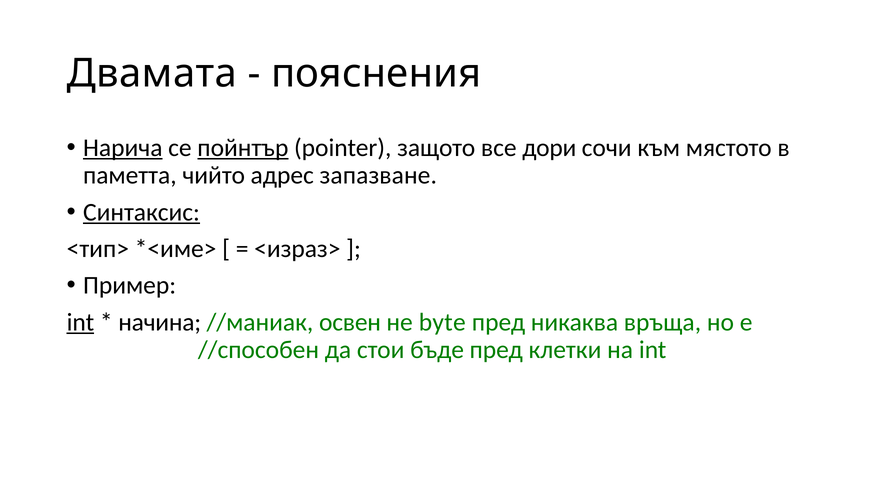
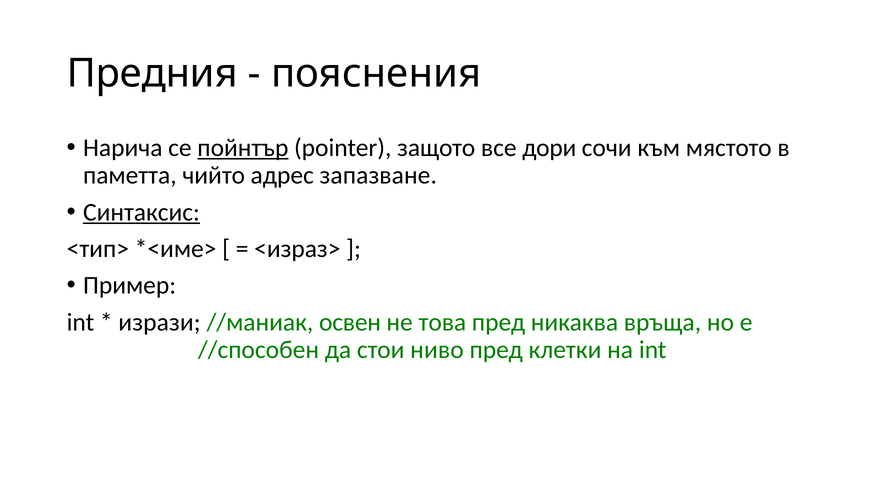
Двамата: Двамата -> Предния (152, 74)
Нарича underline: present -> none (123, 148)
int underline: present -> none (80, 322)
начина: начина -> изрази (160, 322)
byte: byte -> това (442, 322)
бъде: бъде -> ниво (437, 350)
